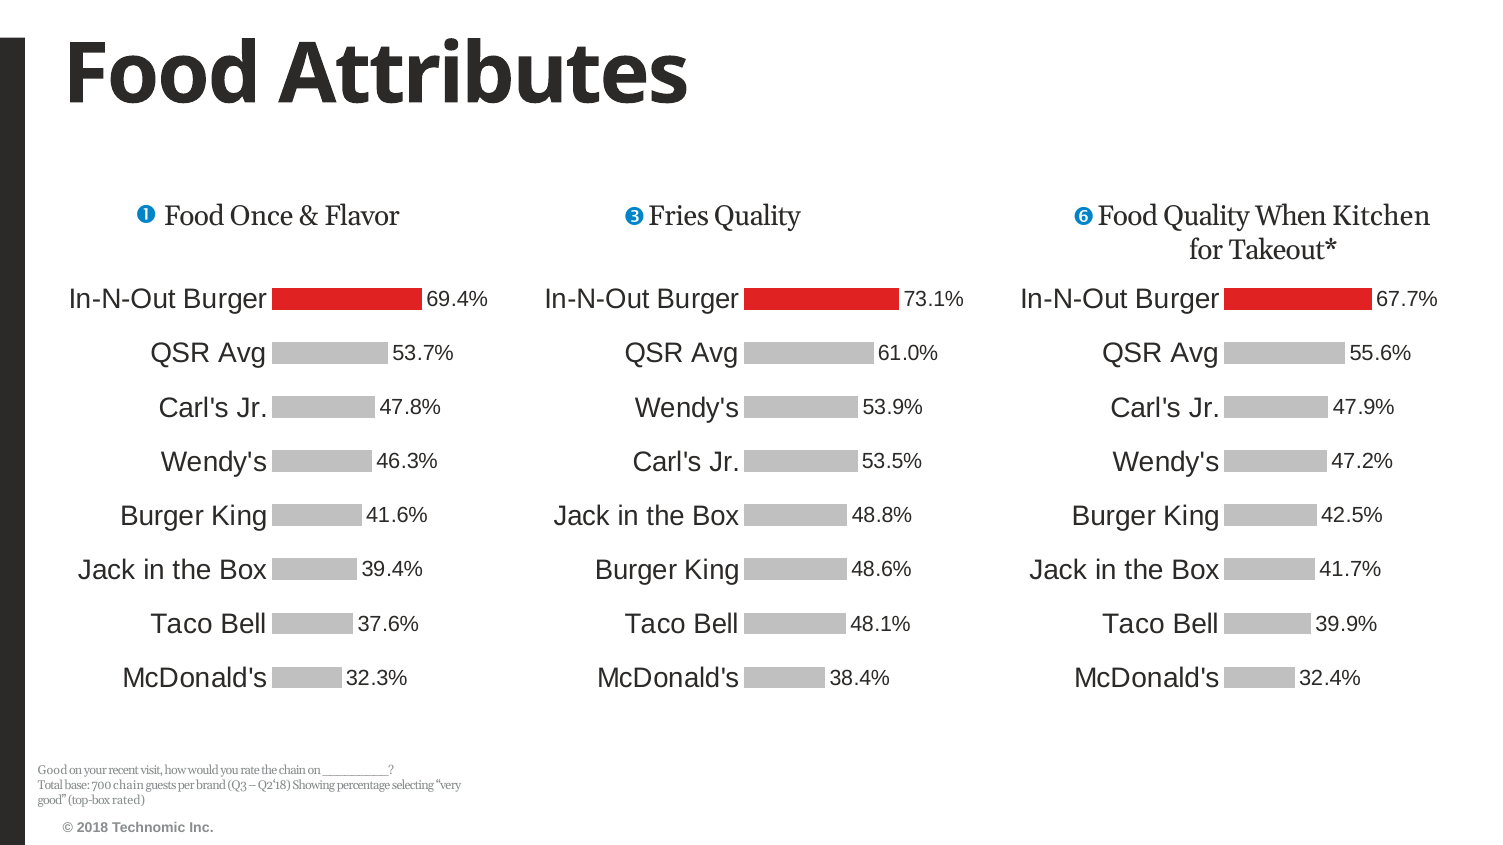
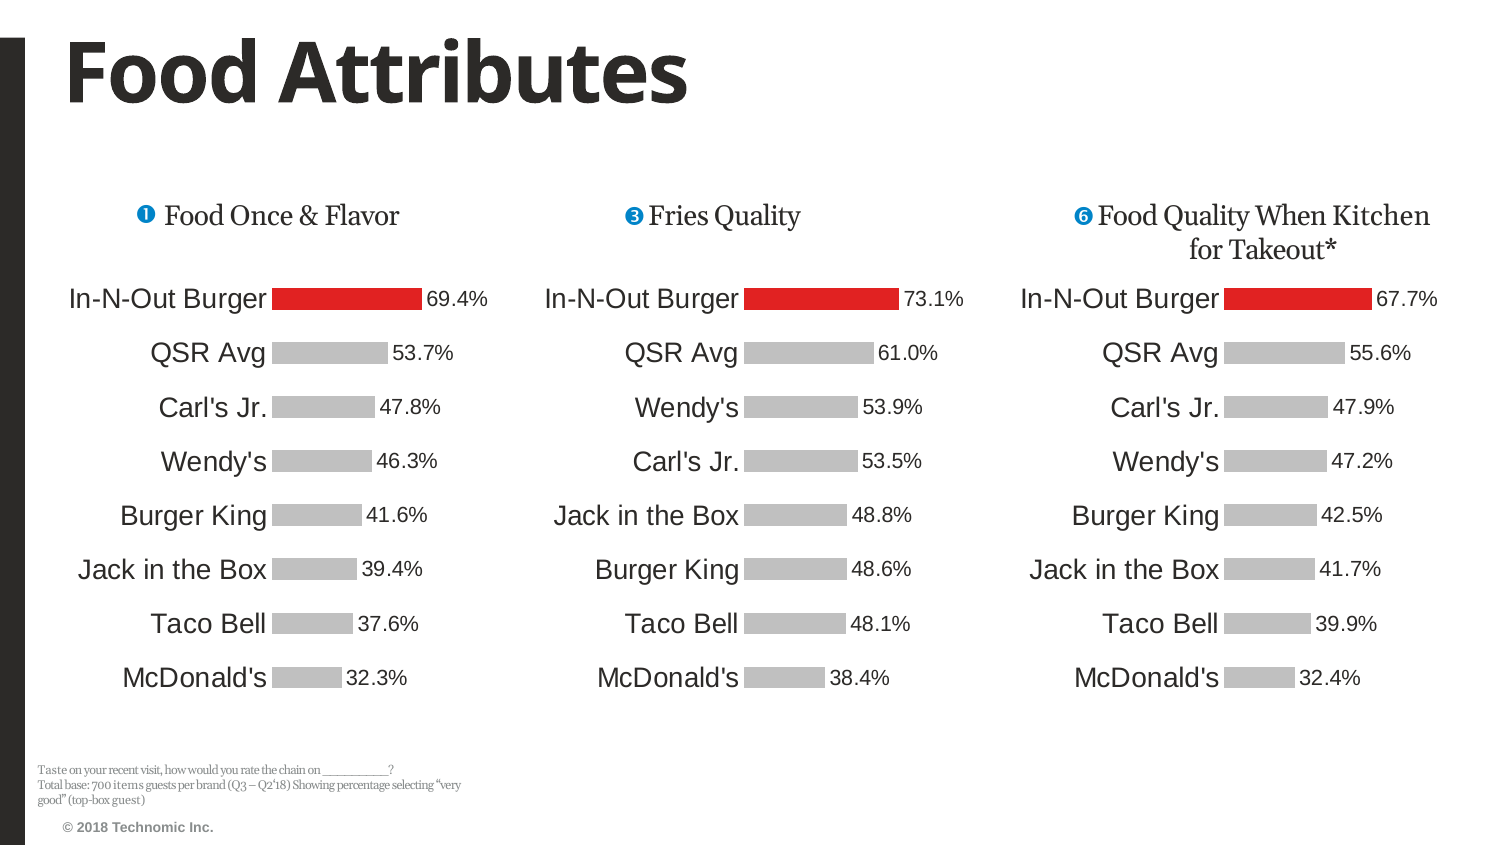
Good: Good -> Taste (53, 770)
700 chain: chain -> items (129, 785)
rated: rated -> guest (128, 800)
